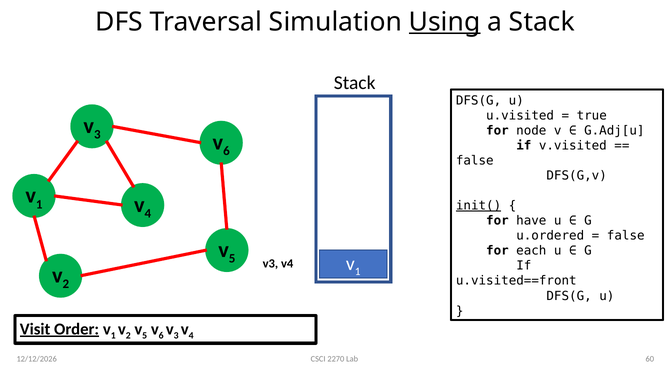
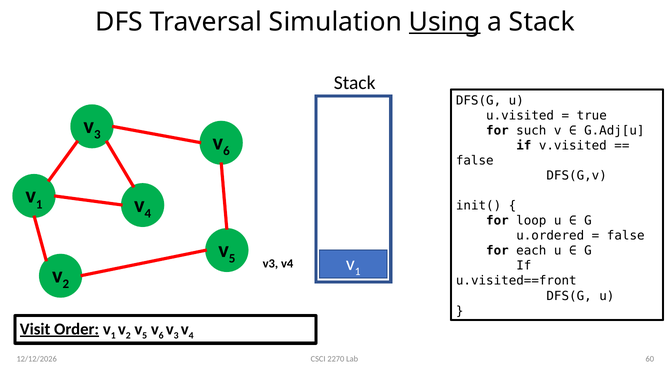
node: node -> such (531, 131)
init( underline: present -> none (479, 206)
have: have -> loop (531, 221)
